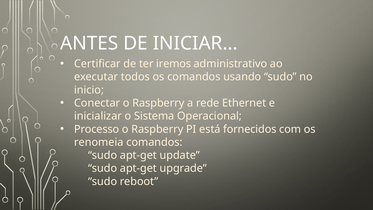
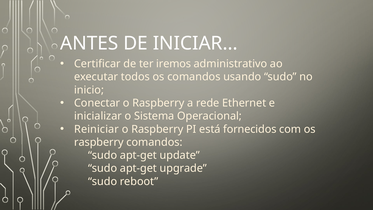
Processo: Processo -> Reiniciar (97, 129)
renomeia: renomeia -> raspberry (99, 142)
